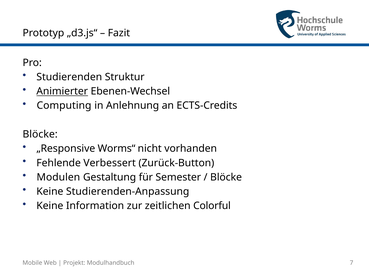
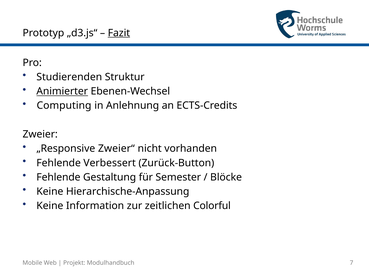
Fazit underline: none -> present (119, 33)
Blöcke: Blöcke -> Zweier (40, 135)
Worms“: Worms“ -> Zweier“ (116, 149)
Modulen: Modulen -> Fehlende (58, 178)
Studierenden-Anpassung: Studierenden-Anpassung -> Hierarchische-Anpassung (128, 192)
